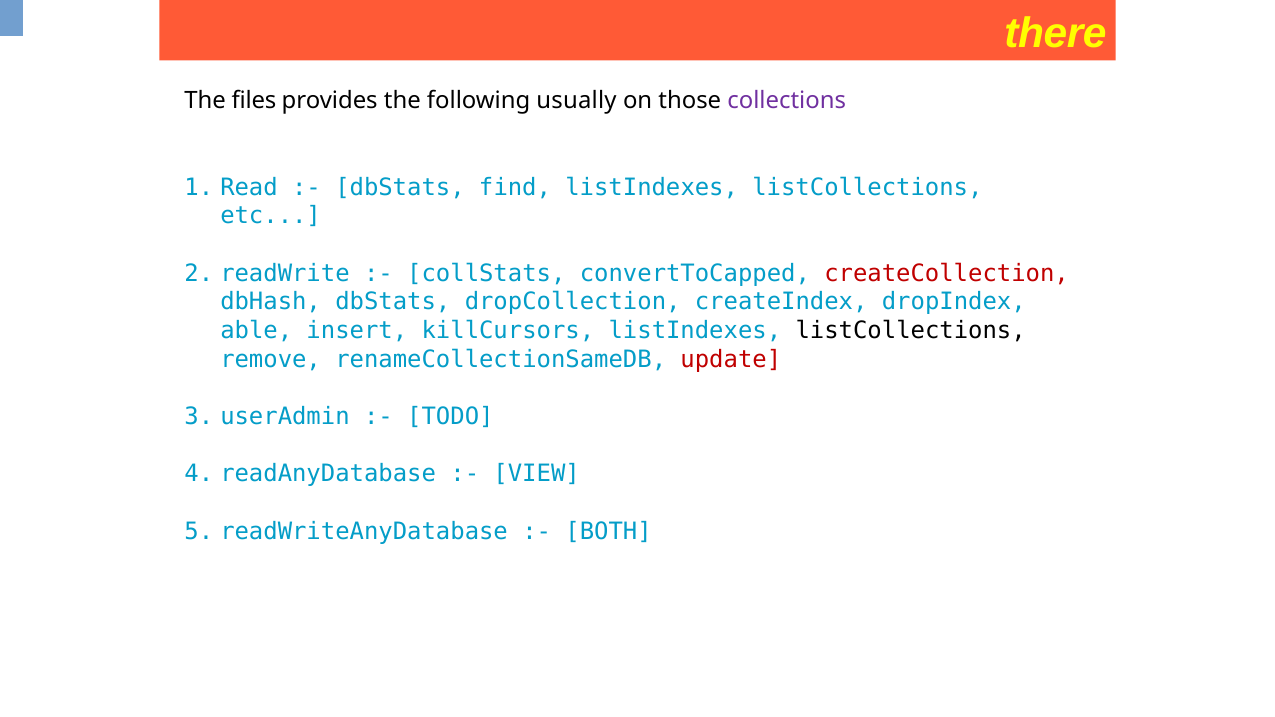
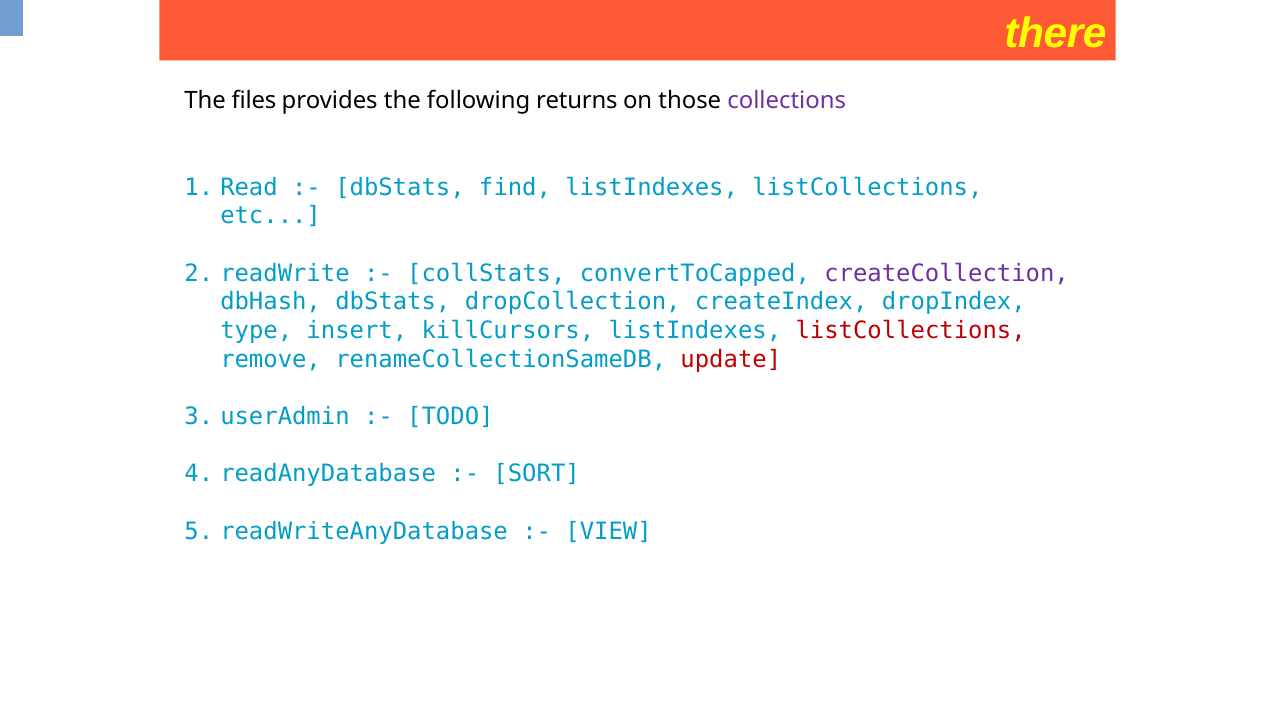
usually: usually -> returns (577, 100)
createCollection colour: red -> purple (947, 273)
able: able -> type (256, 331)
listCollections colour: black -> red (911, 331)
VIEW: VIEW -> SORT (537, 474)
BOTH: BOTH -> VIEW (609, 532)
